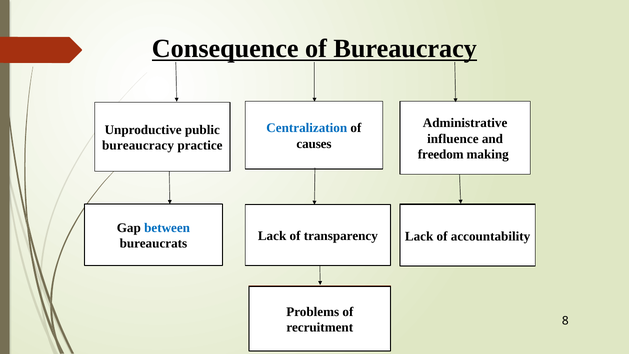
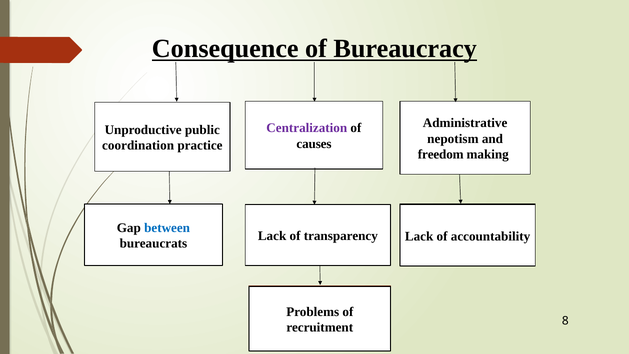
Centralization colour: blue -> purple (307, 128)
influence: influence -> nepotism (453, 139)
bureaucracy: bureaucracy -> coordination (138, 145)
